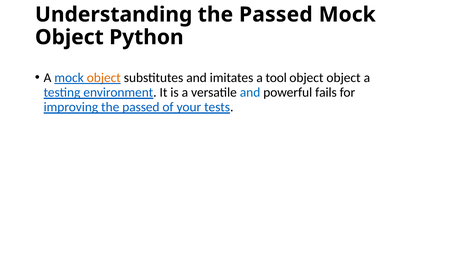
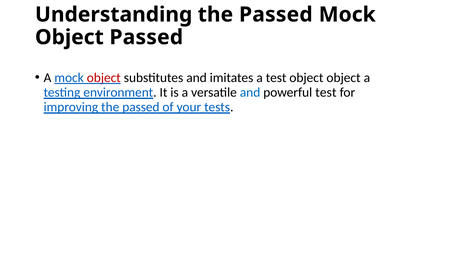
Object Python: Python -> Passed (146, 37)
object colour: orange -> red (104, 78)
a tool: tool -> test (276, 78)
powerful fails: fails -> test (326, 93)
